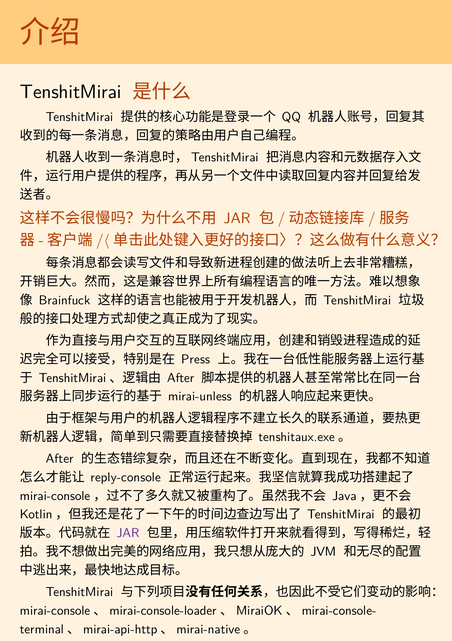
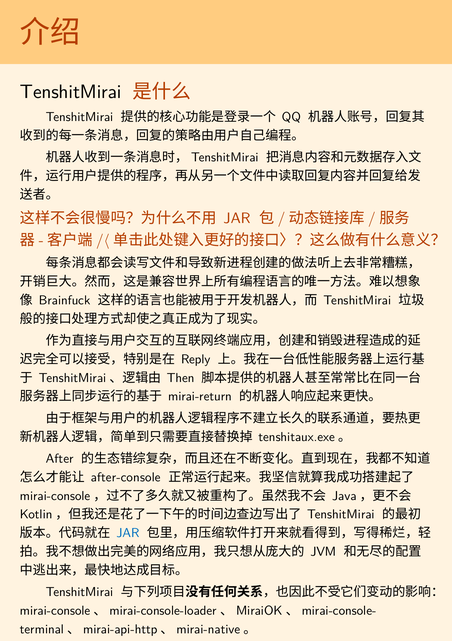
Press: Press -> Reply (196, 359)
After: After -> Then (181, 378)
mirai-unless: mirai-unless -> mirai-return (200, 397)
reply-console: reply-console -> after-console (126, 477)
JAR colour: purple -> blue (128, 533)
